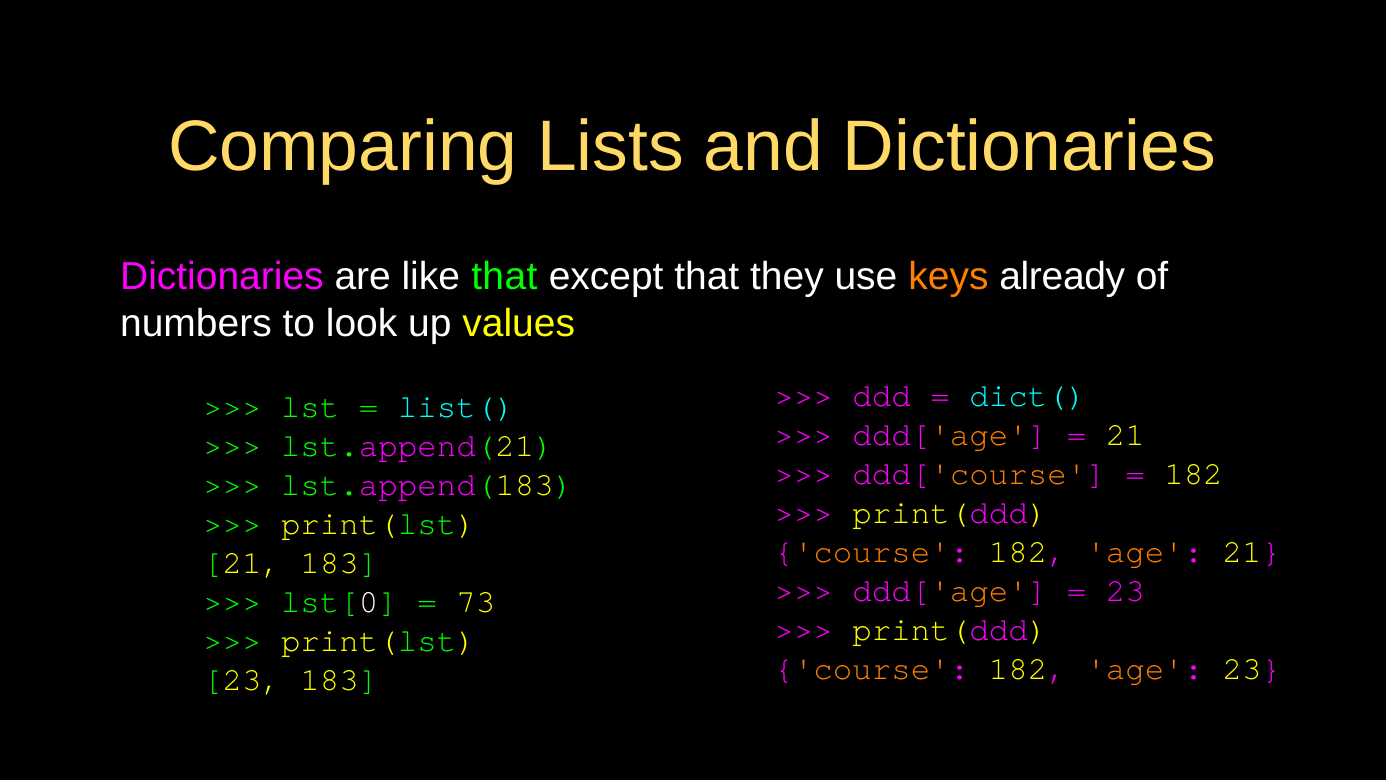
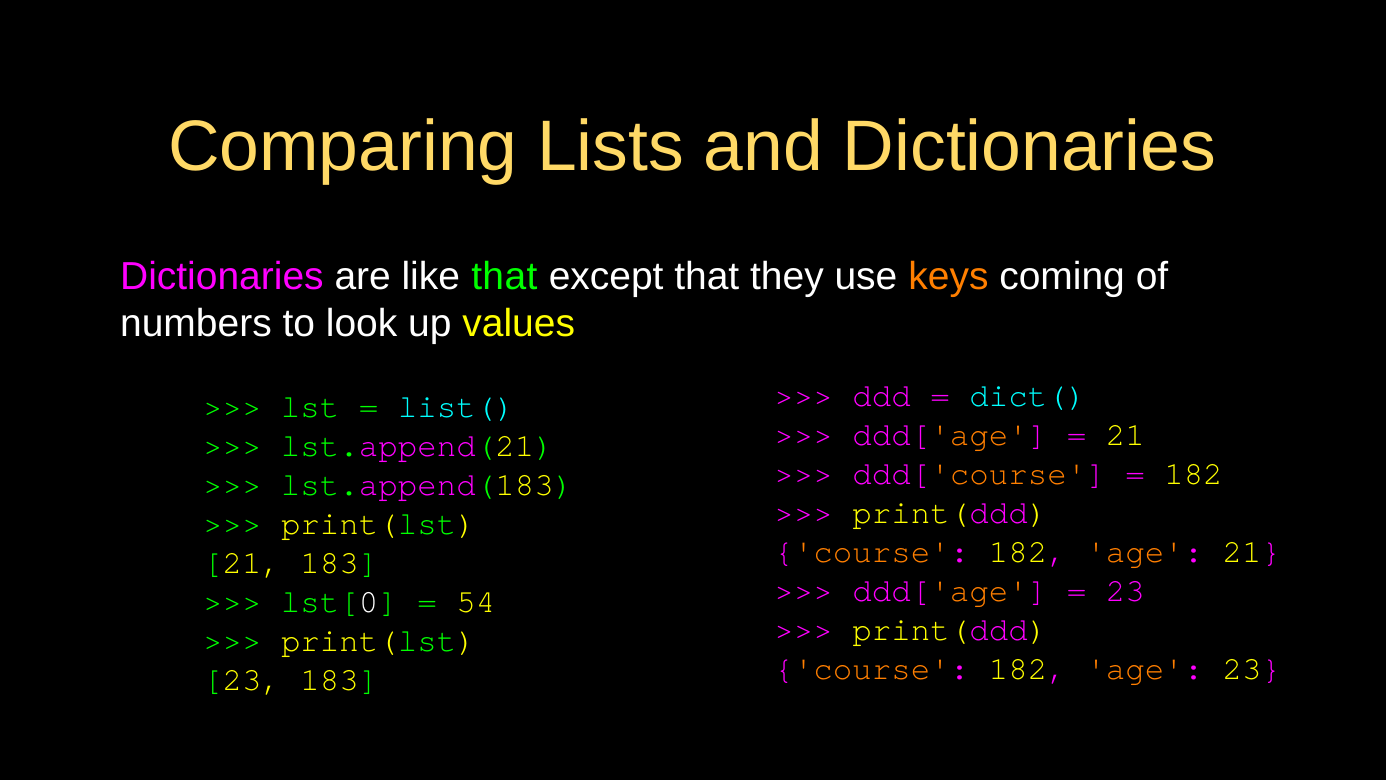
already: already -> coming (1062, 277)
73: 73 -> 54 (476, 601)
